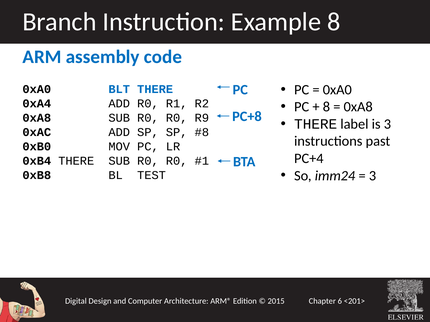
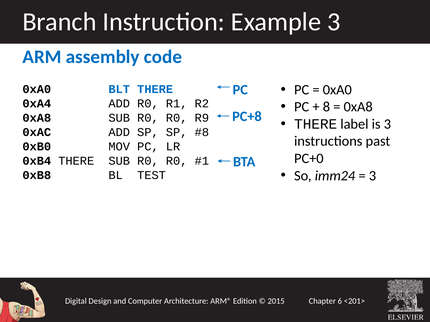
Example 8: 8 -> 3 (334, 22)
PC+4: PC+4 -> PC+0 (309, 159)
